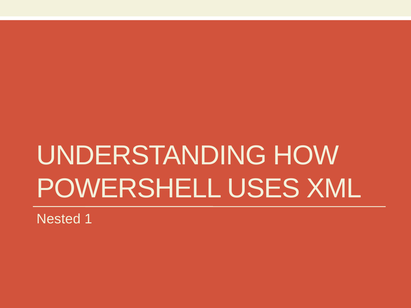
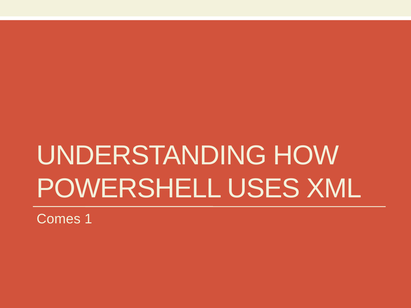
Nested: Nested -> Comes (59, 219)
